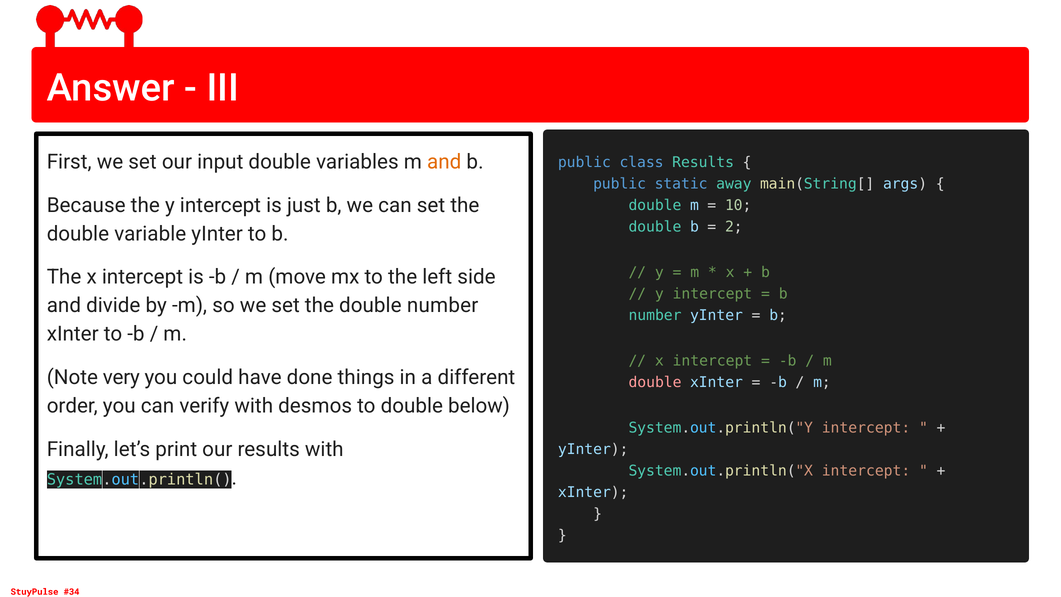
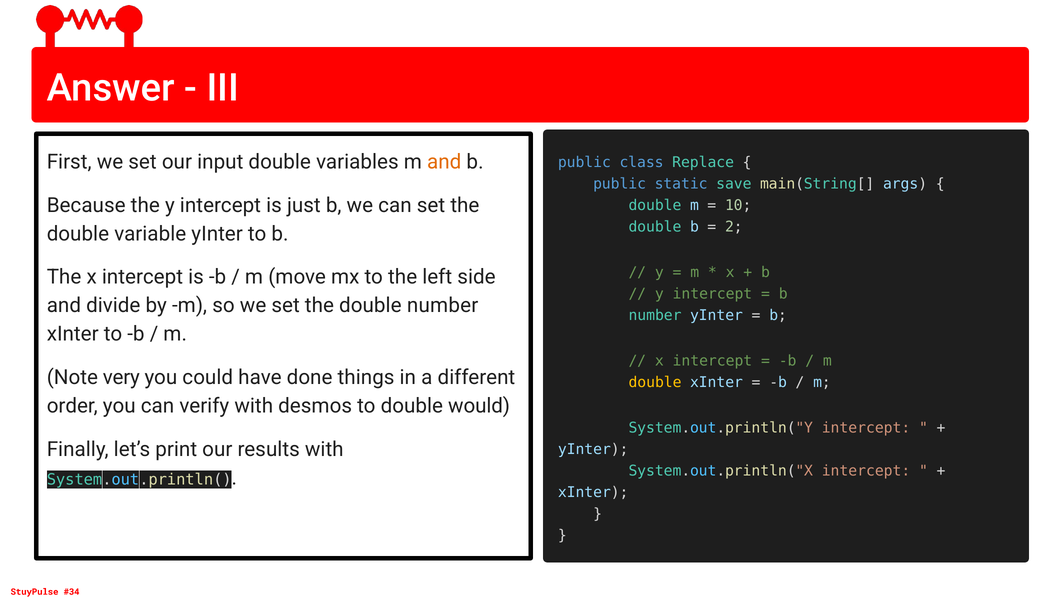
class Results: Results -> Replace (703, 162)
away: away -> save (734, 184)
double colour: pink -> yellow (655, 382)
below: below -> would (479, 406)
